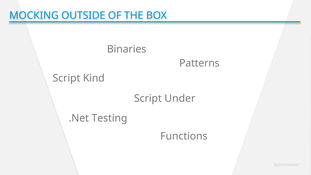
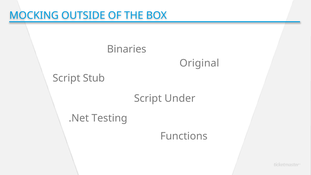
Patterns: Patterns -> Original (199, 63)
Kind: Kind -> Stub (94, 78)
